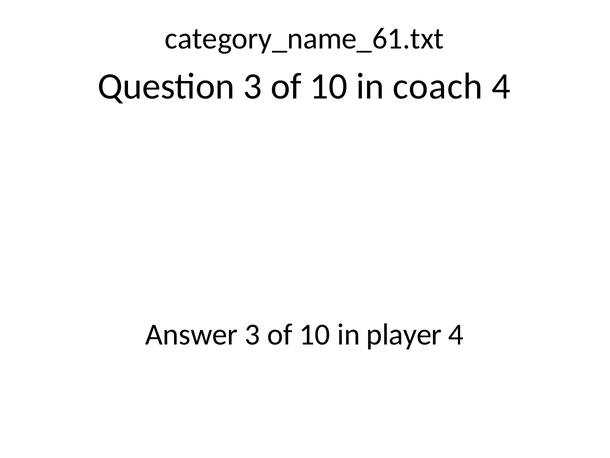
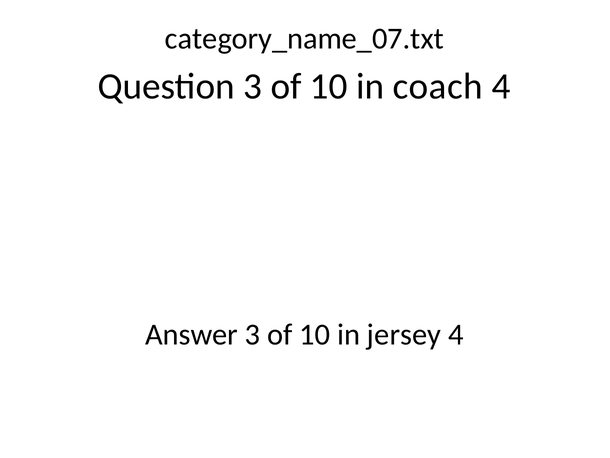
category_name_61.txt: category_name_61.txt -> category_name_07.txt (304, 39)
player: player -> jersey (404, 334)
